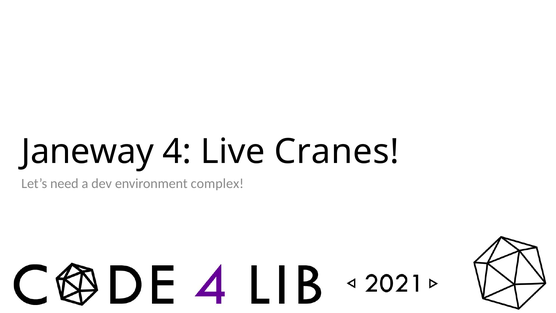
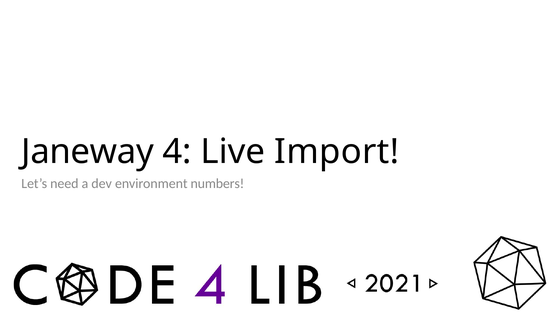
Cranes: Cranes -> Import (337, 152)
complex: complex -> numbers (217, 183)
